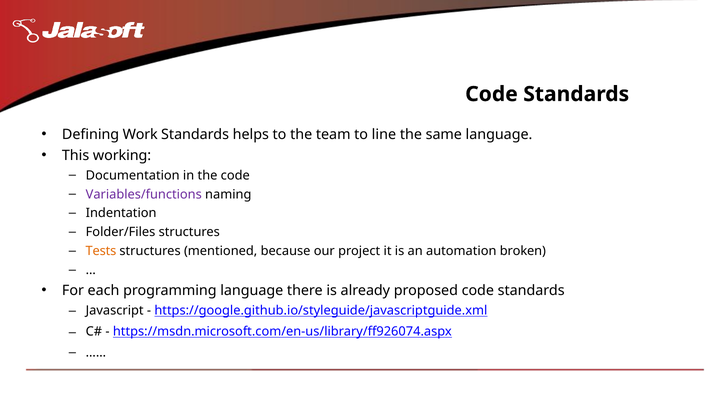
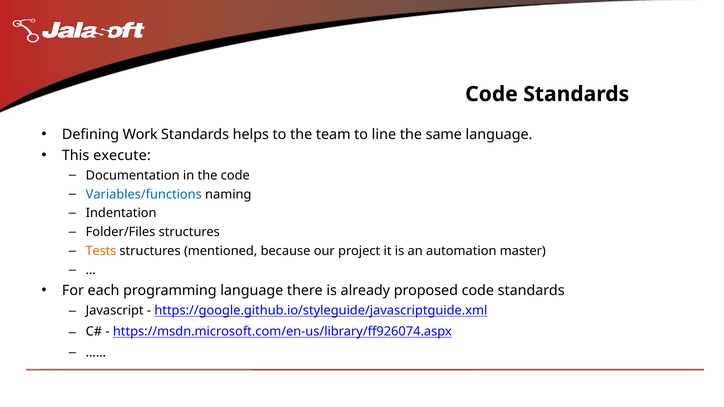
working: working -> execute (122, 156)
Variables/functions colour: purple -> blue (144, 194)
broken: broken -> master (523, 251)
